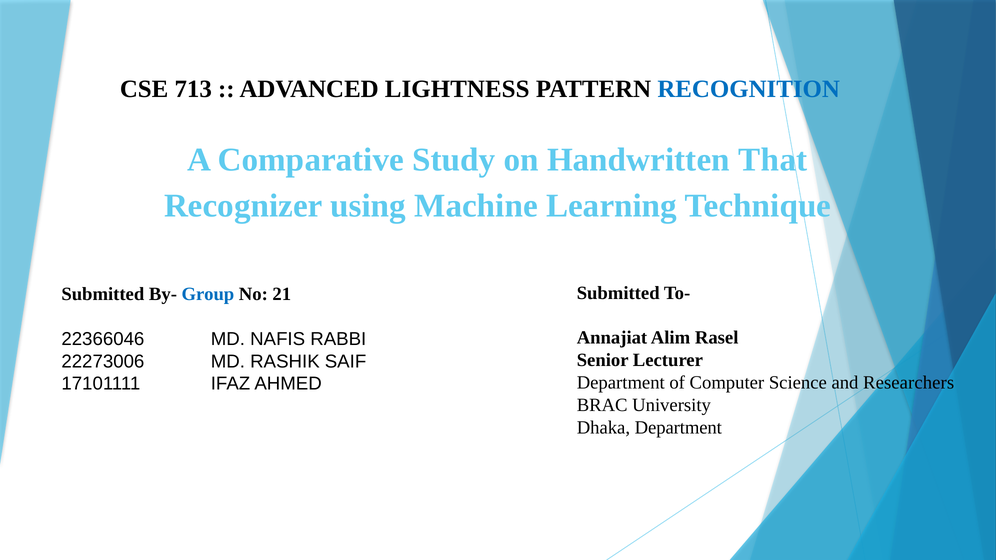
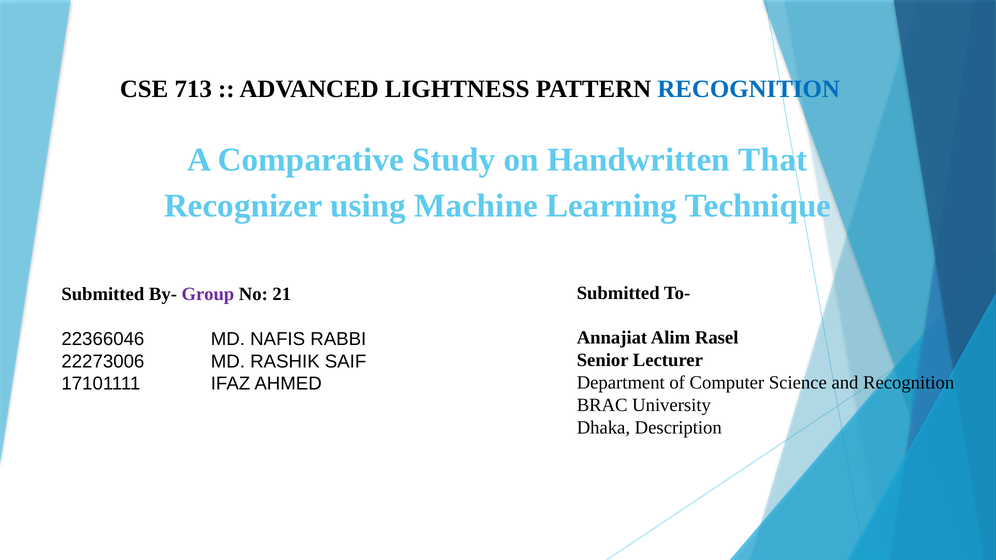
Group colour: blue -> purple (208, 294)
and Researchers: Researchers -> Recognition (909, 383)
Dhaka Department: Department -> Description (678, 428)
